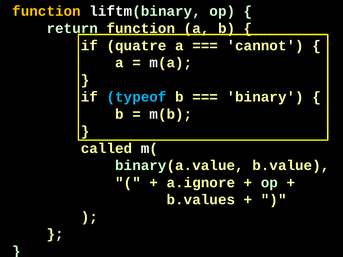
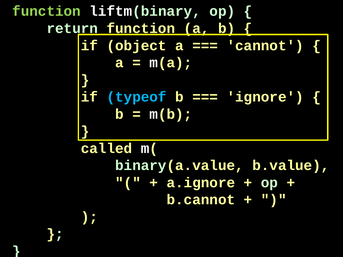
function colour: yellow -> light green (47, 11)
quatre: quatre -> object (137, 46)
binary: binary -> ignore (265, 97)
b.values: b.values -> b.cannot (201, 200)
